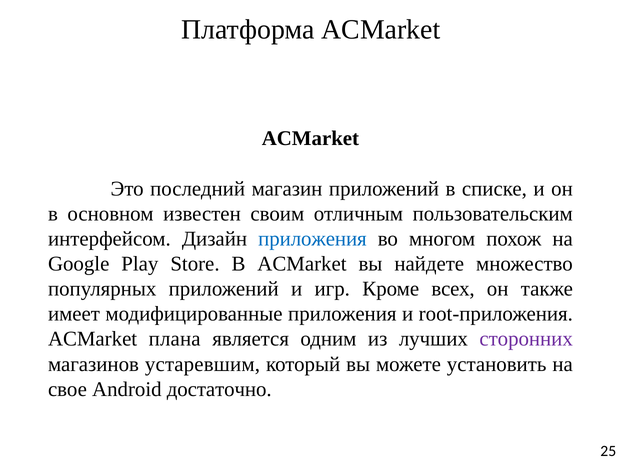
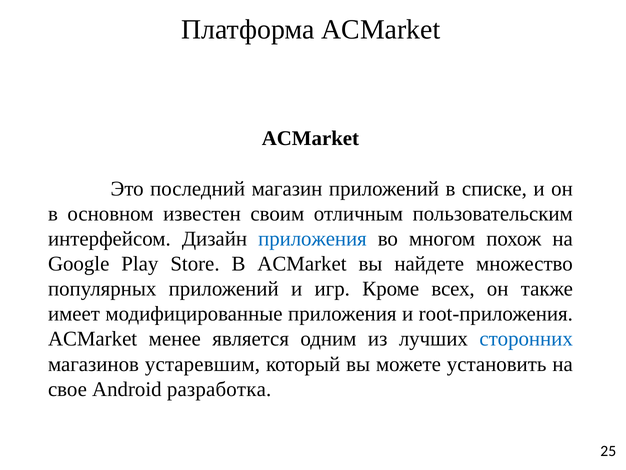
плана: плана -> менее (175, 339)
сторонних colour: purple -> blue (526, 339)
достаточно: достаточно -> разработка (219, 389)
